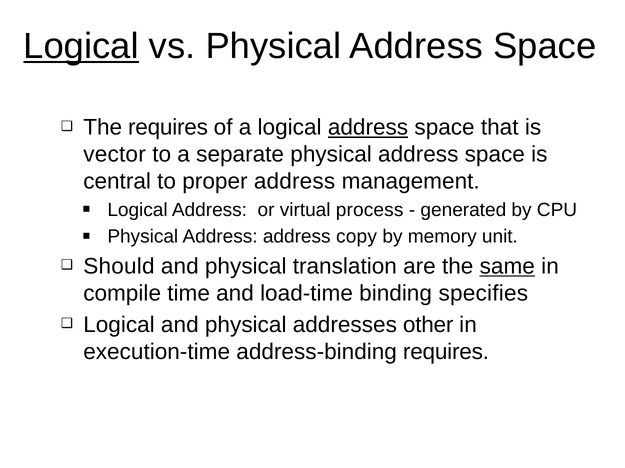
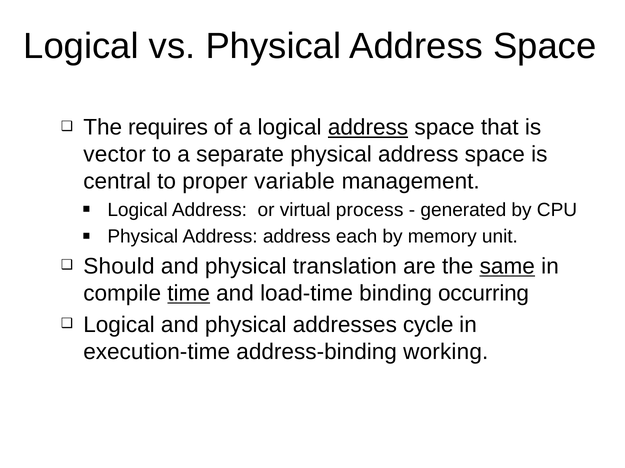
Logical underline: present -> none (81, 47)
proper address: address -> variable (295, 182)
copy: copy -> each (357, 237)
time underline: none -> present (189, 294)
specifies: specifies -> occurring (484, 294)
other: other -> cycle (428, 325)
address-binding requires: requires -> working (446, 352)
